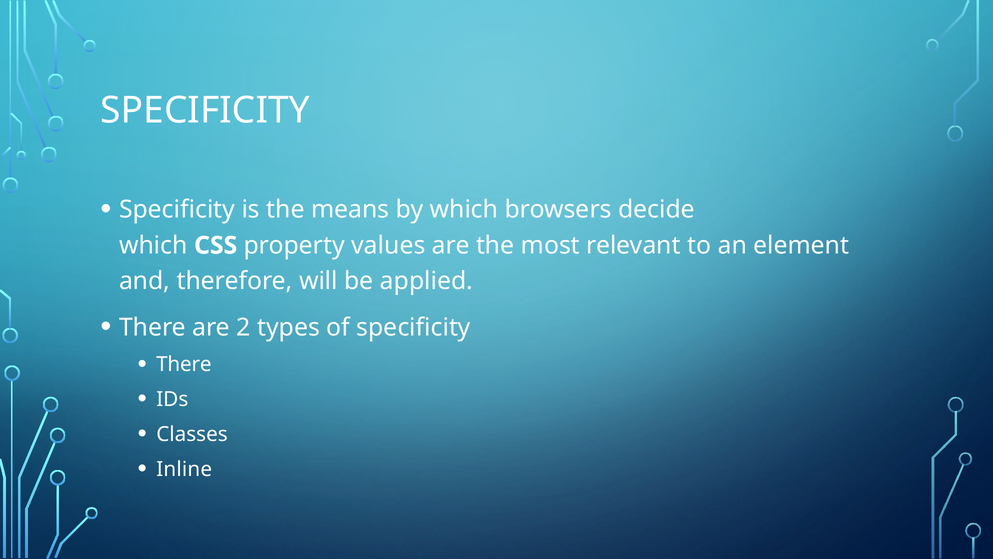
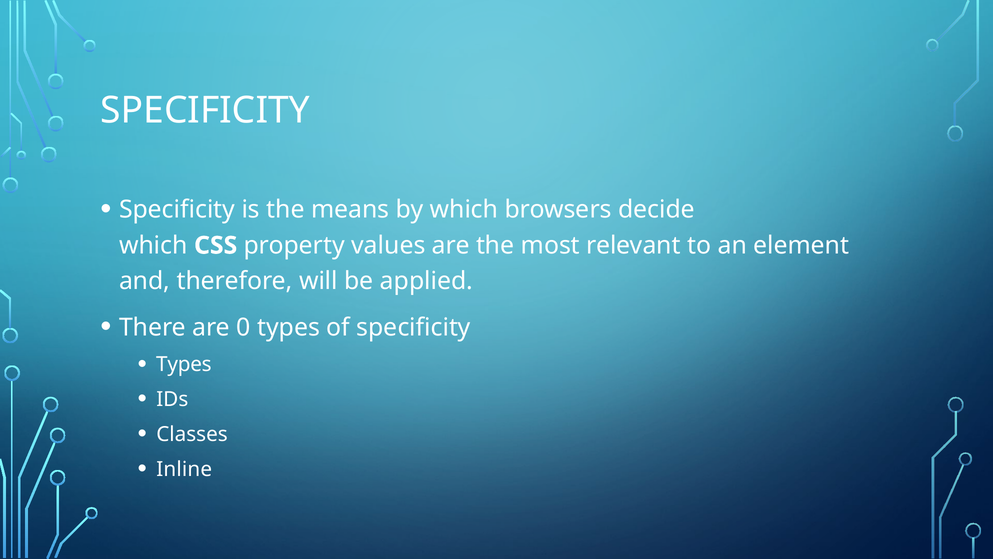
2: 2 -> 0 (244, 327)
There: There -> Types (184, 364)
